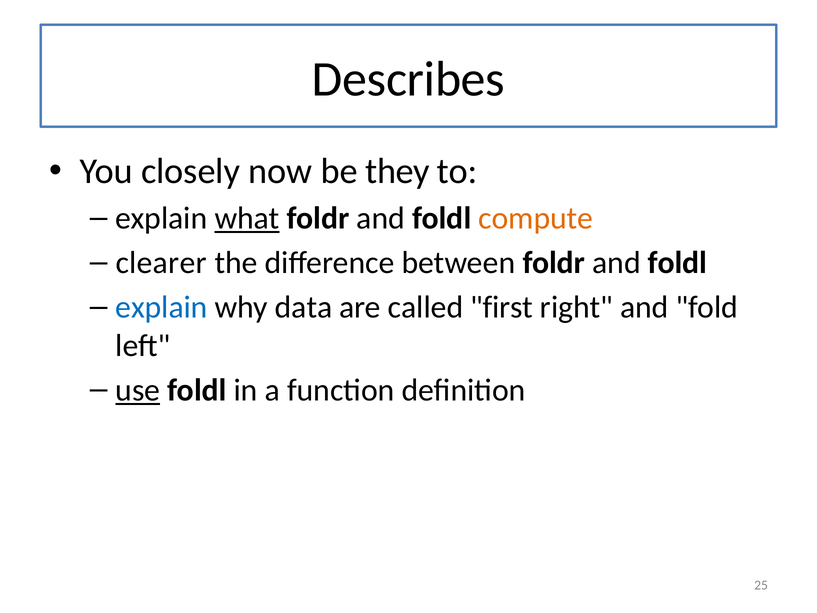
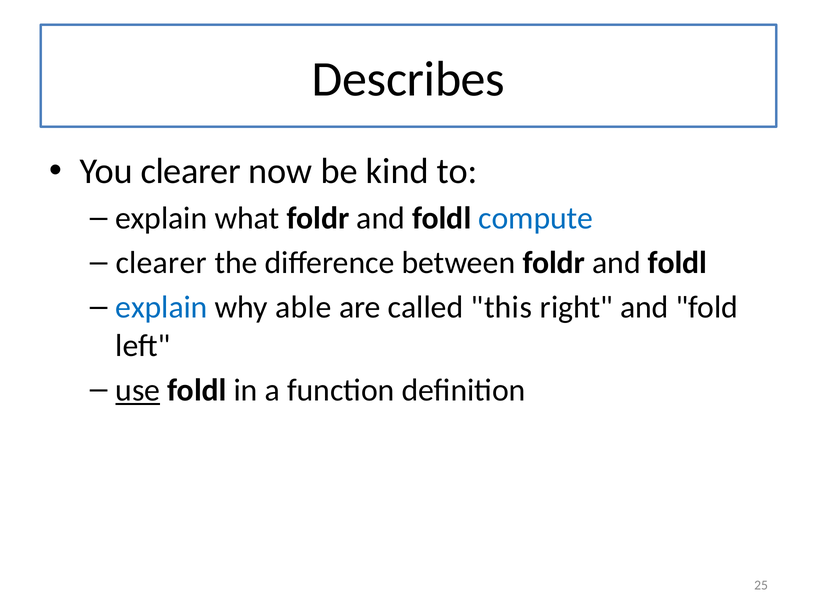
You closely: closely -> clearer (191, 171)
they: they -> kind (397, 171)
what underline: present -> none (247, 218)
compute colour: orange -> blue (536, 218)
data: data -> able (303, 307)
first: first -> this (501, 307)
